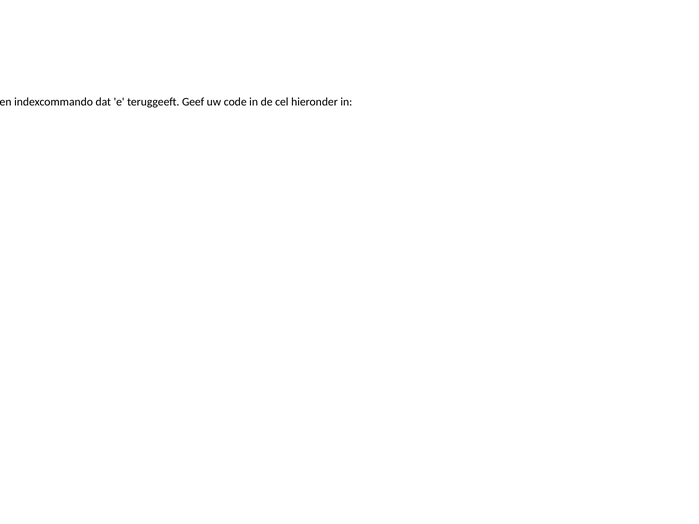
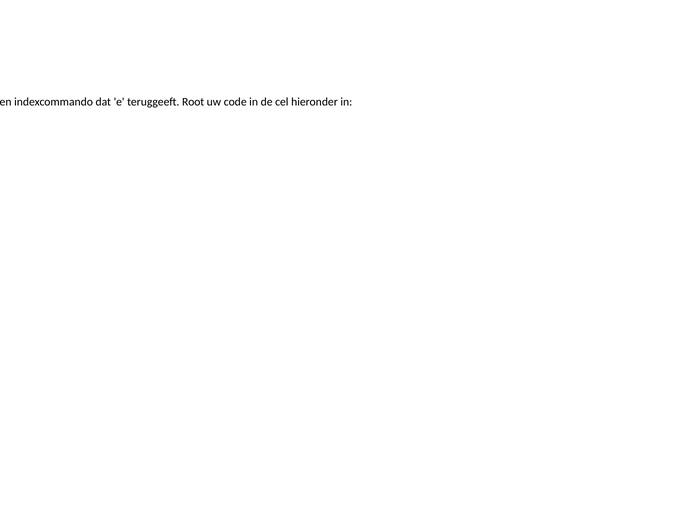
teruggeeft Geef: Geef -> Root (193, 102)
